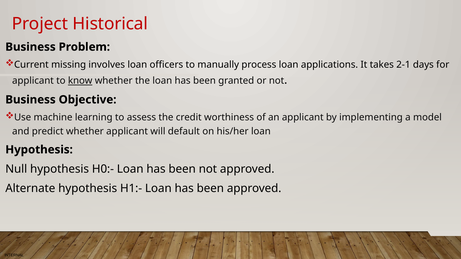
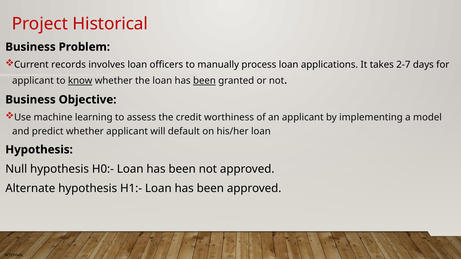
missing: missing -> records (69, 65)
2-1: 2-1 -> 2-7 (403, 65)
been underline: none -> present (204, 81)
